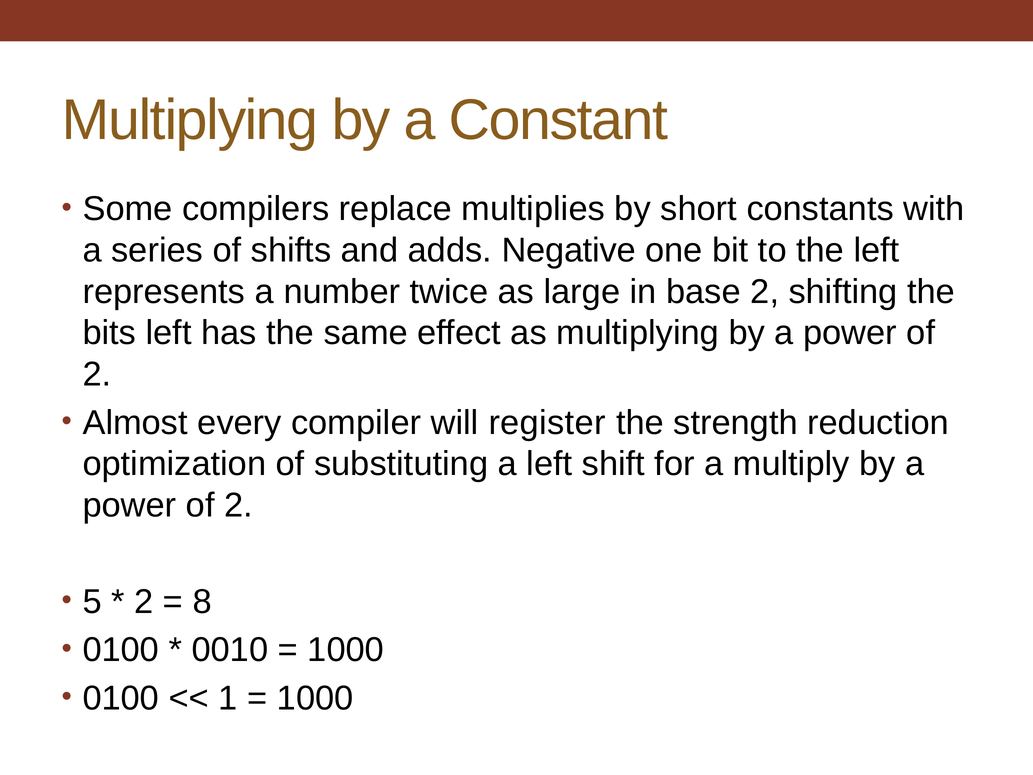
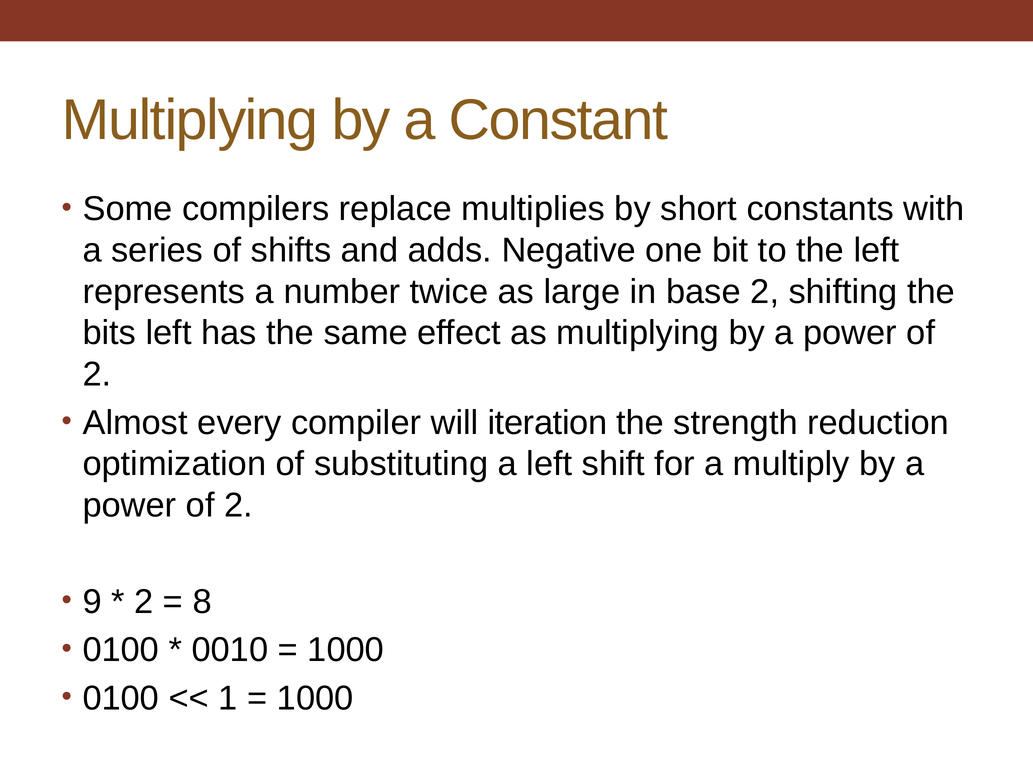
register: register -> iteration (547, 422)
5: 5 -> 9 (92, 602)
